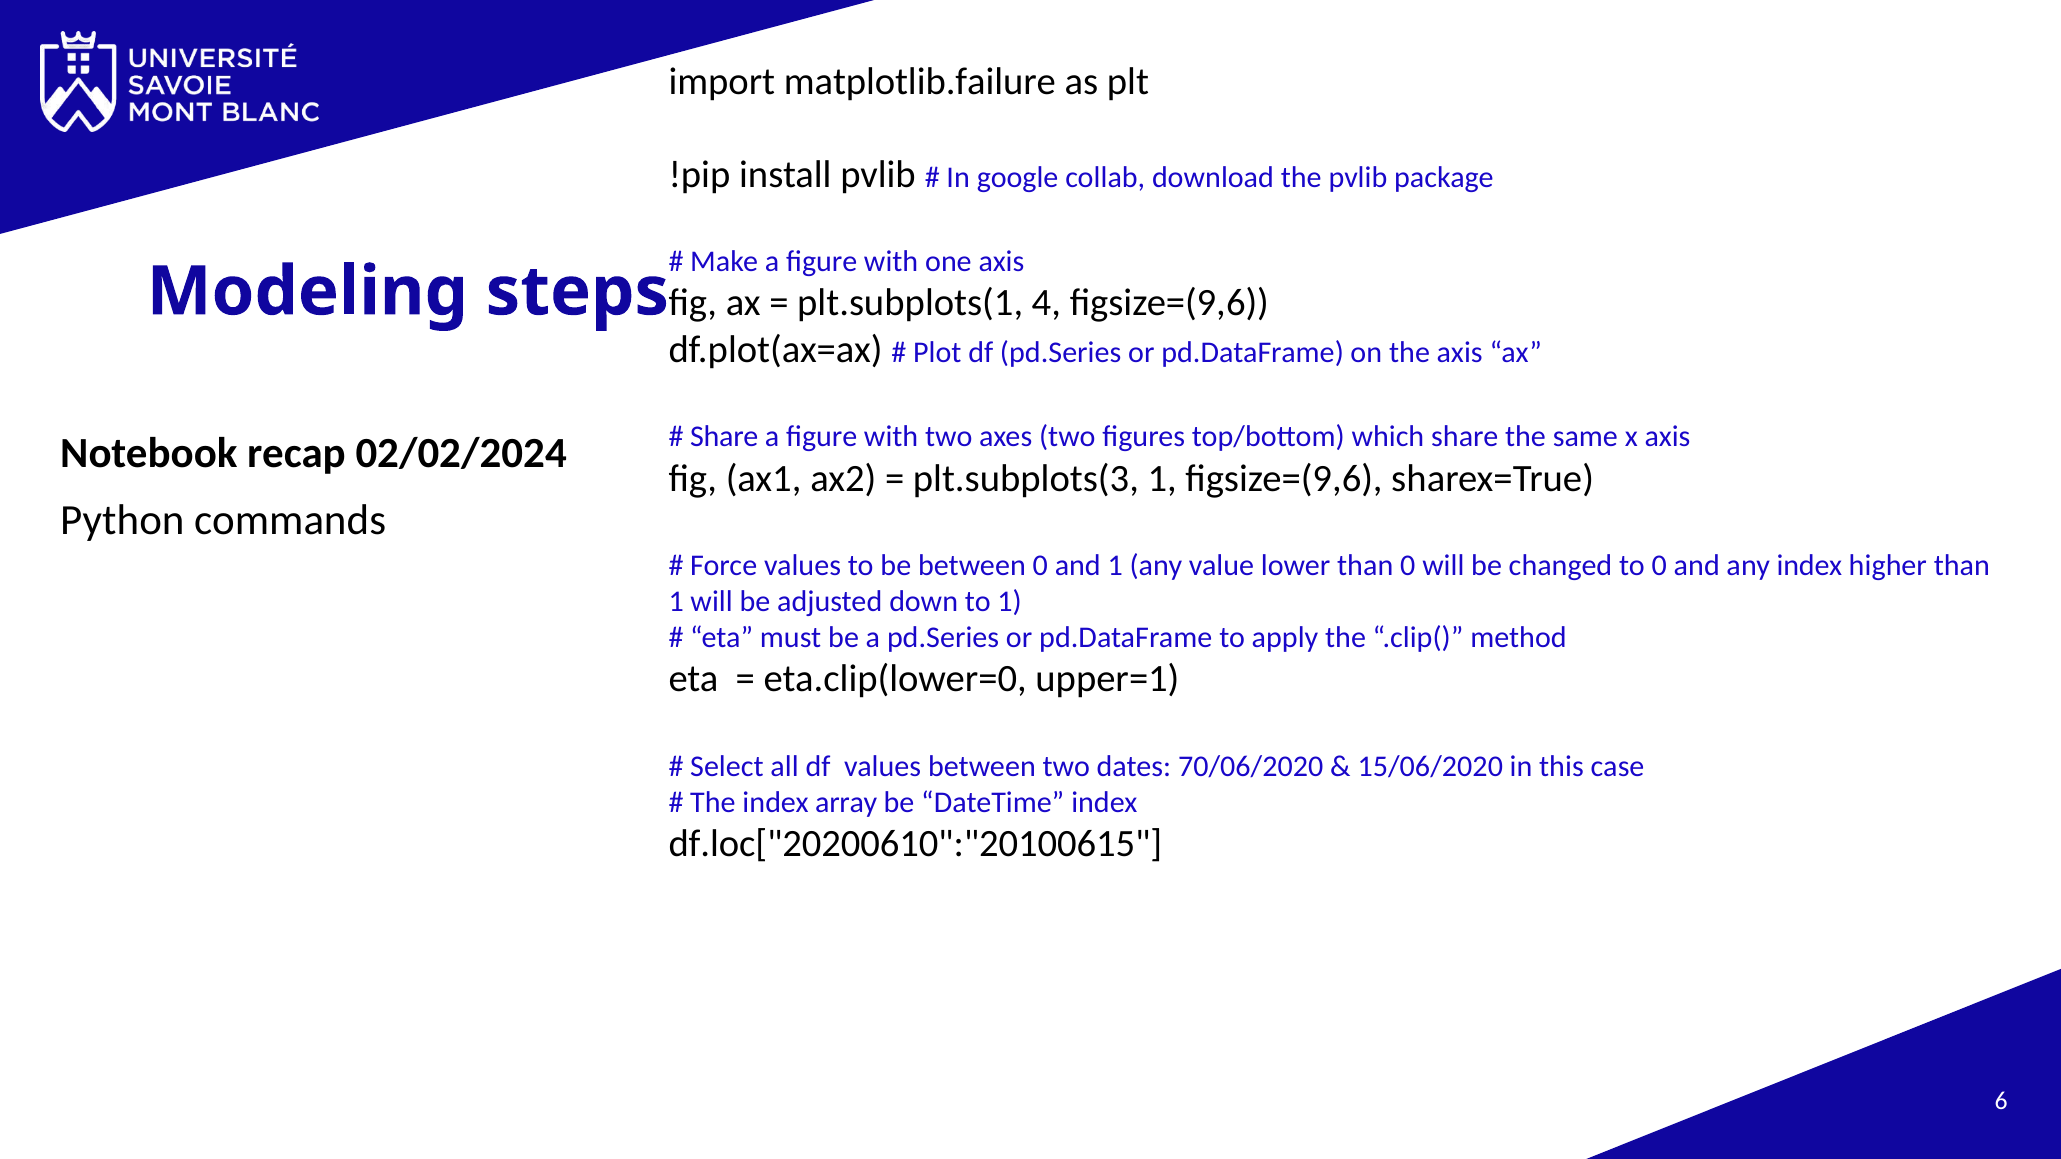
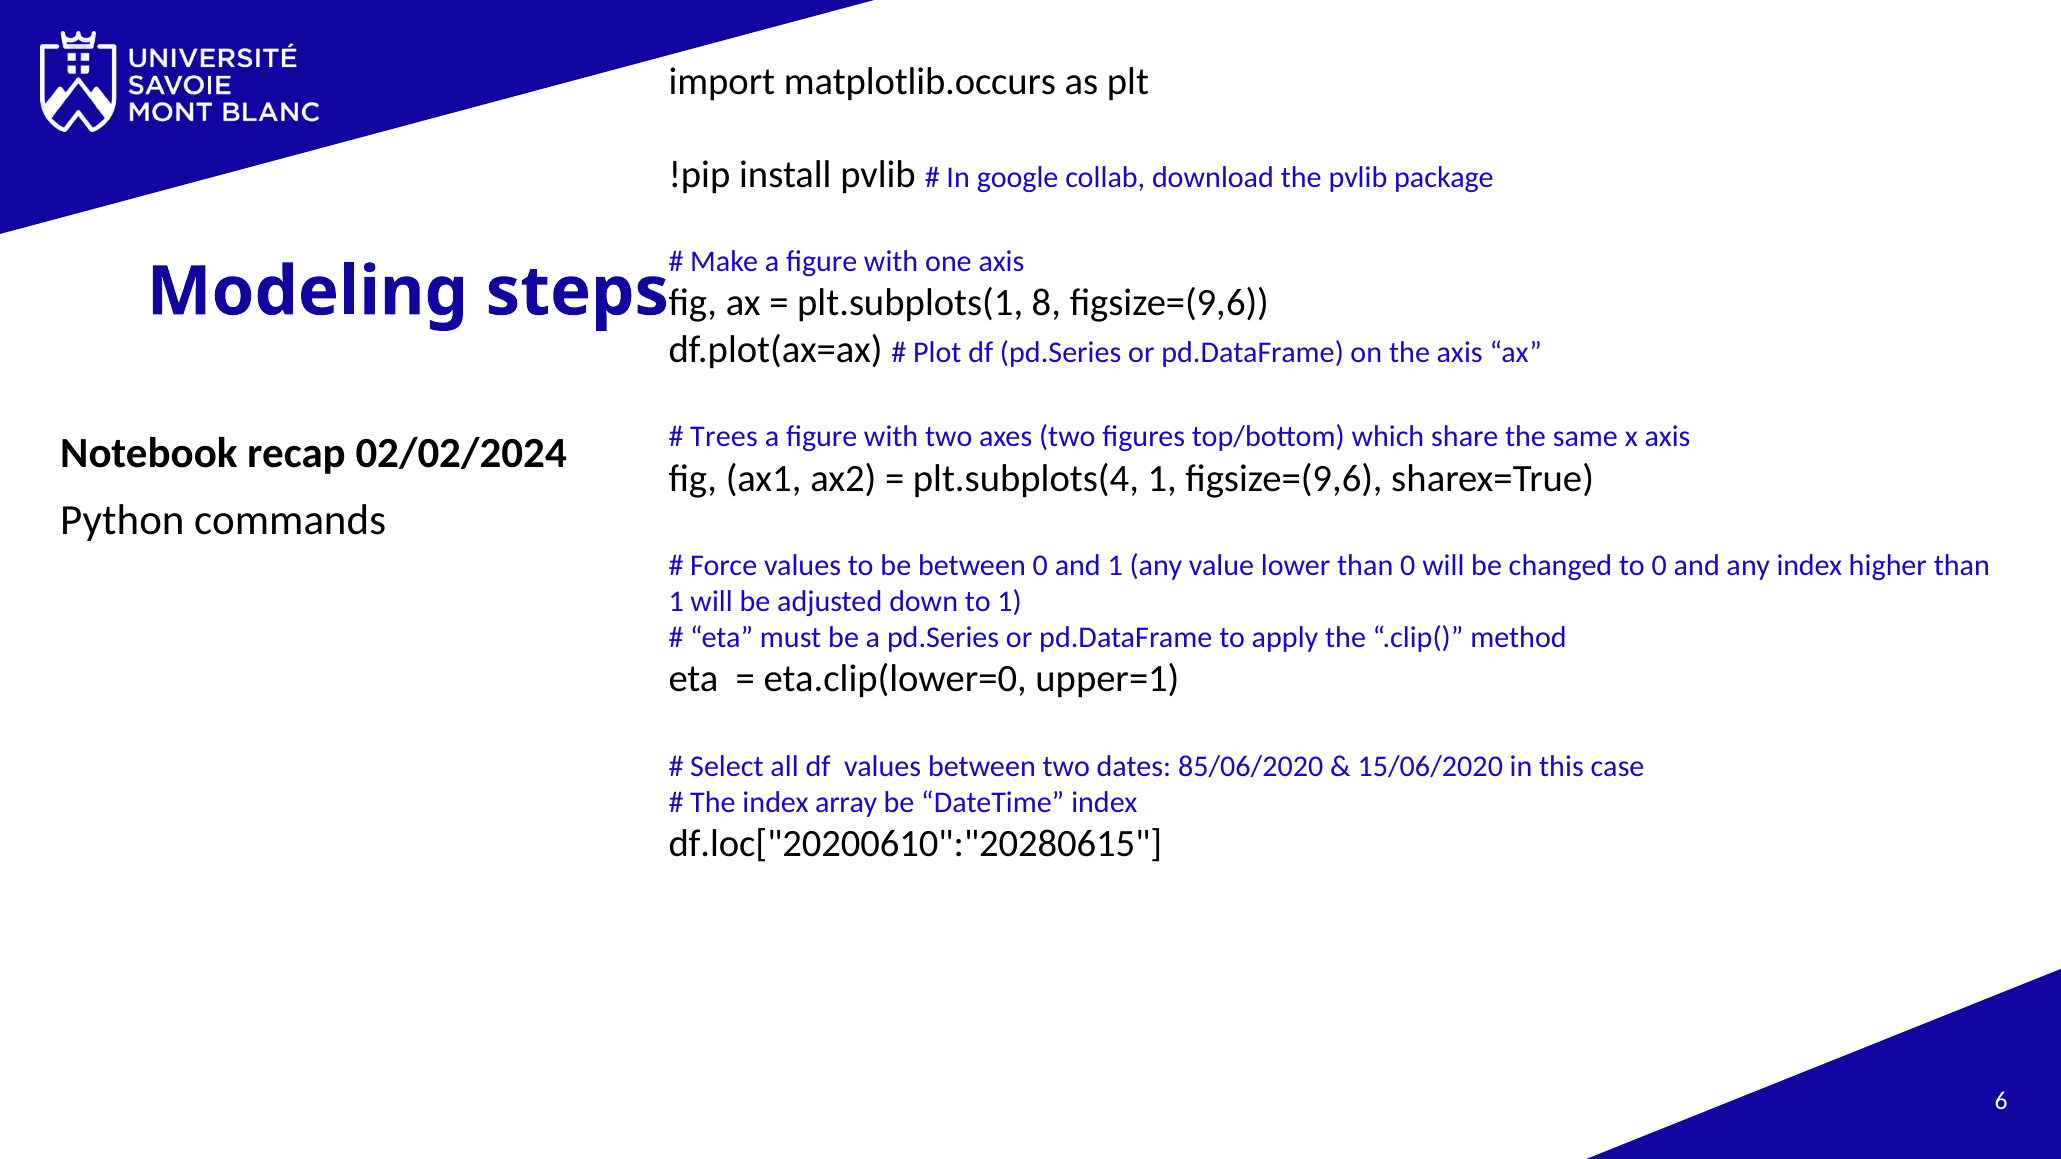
matplotlib.failure: matplotlib.failure -> matplotlib.occurs (920, 82)
4: 4 -> 8 (1046, 303)
Share: Share -> Trees (724, 437)
plt.subplots(3: plt.subplots(3 -> plt.subplots(4 (1026, 478)
70/06/2020: 70/06/2020 -> 85/06/2020 (1251, 766)
df.loc["20200610":"20100615: df.loc["20200610":"20100615 -> df.loc["20200610":"20280615 (915, 844)
